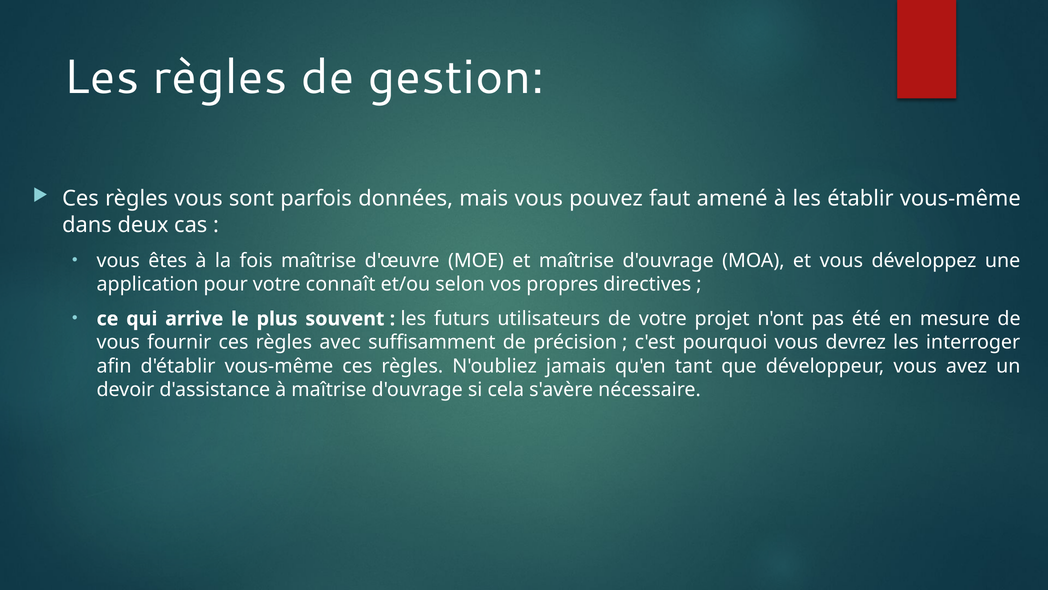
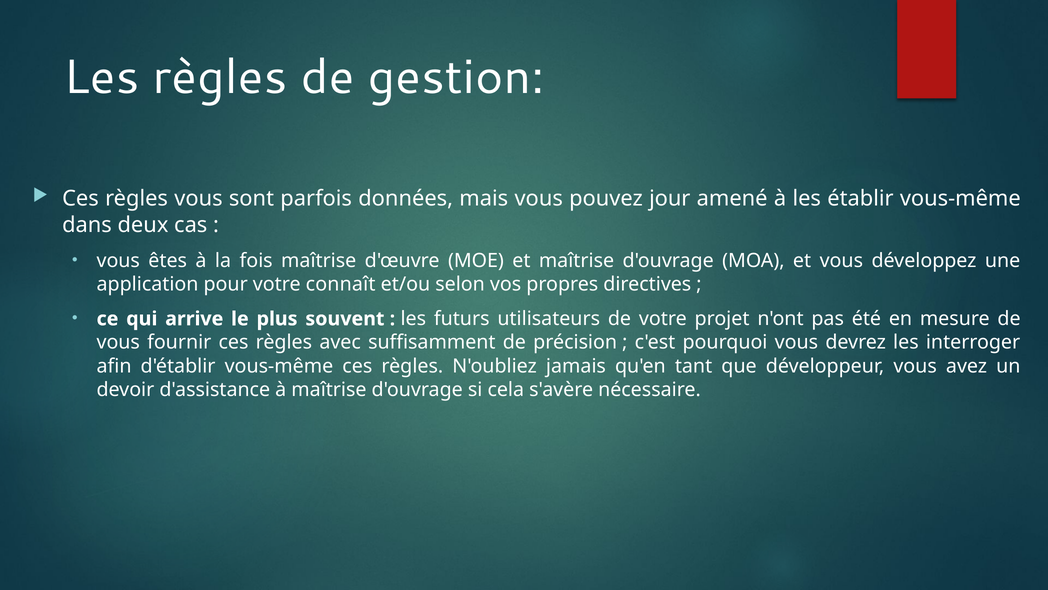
faut: faut -> jour (670, 199)
